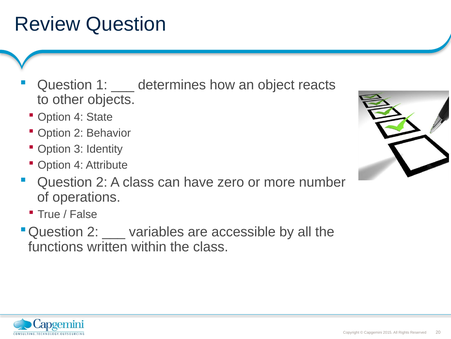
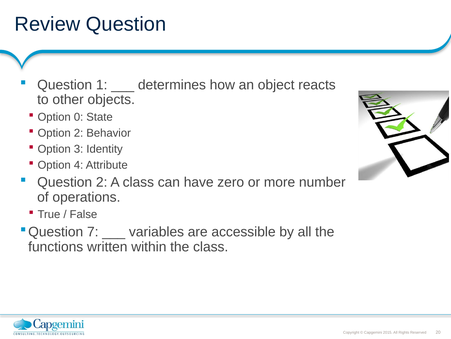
4: 4 -> 0 (79, 117)
2: 2 -> 7 (93, 231)
